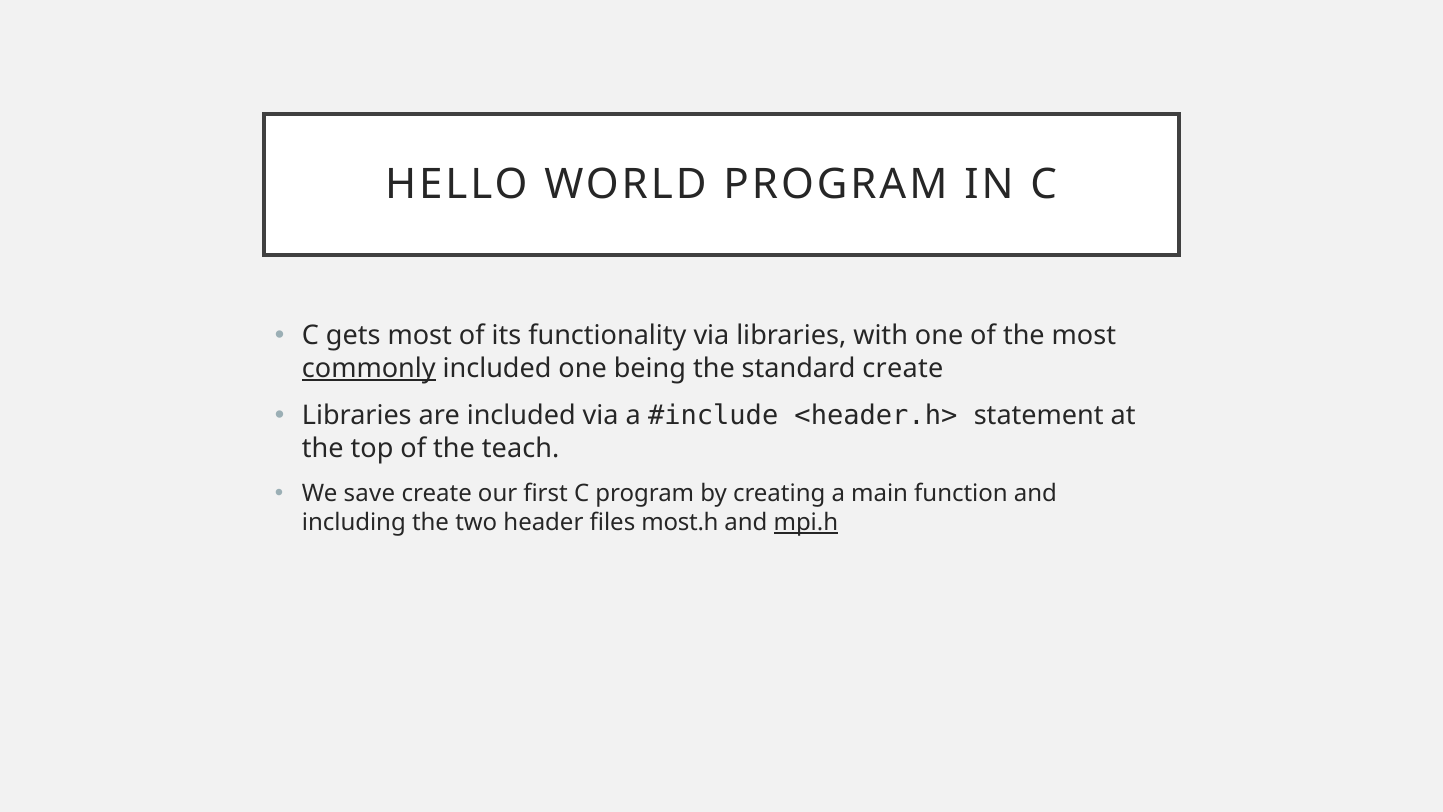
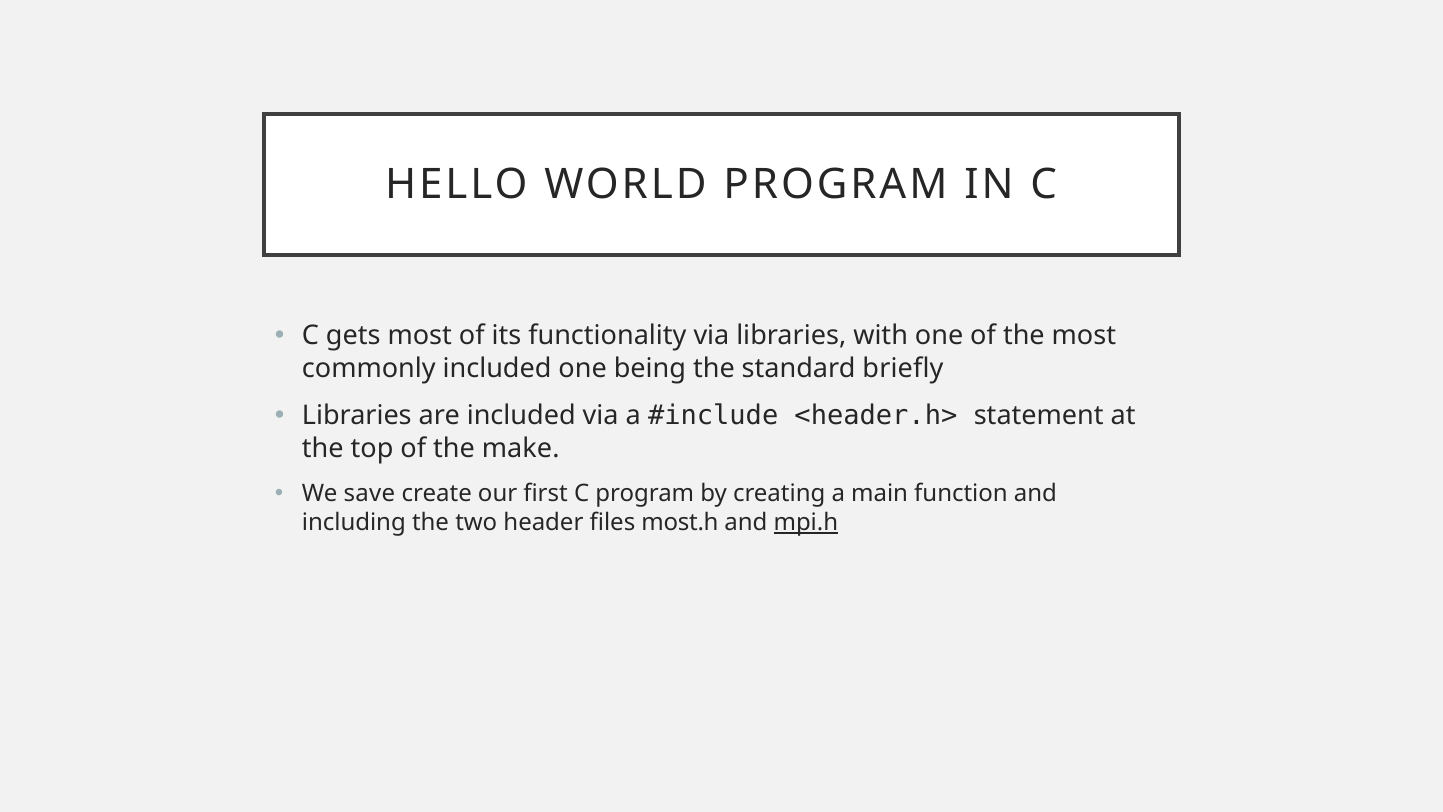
commonly underline: present -> none (369, 368)
standard create: create -> briefly (903, 368)
teach: teach -> make (521, 448)
